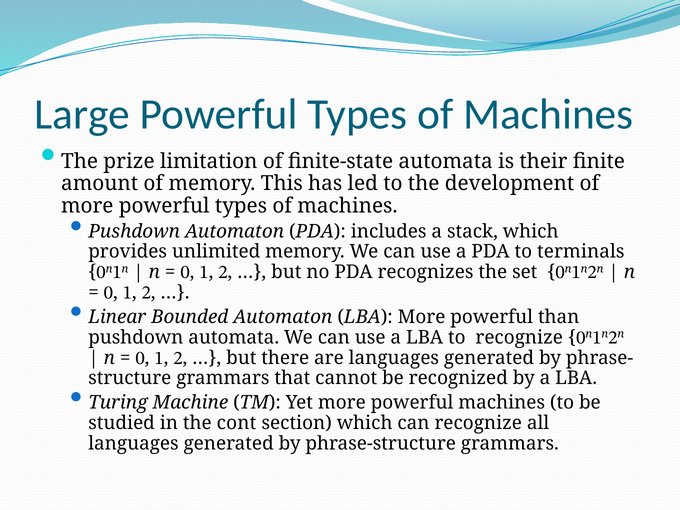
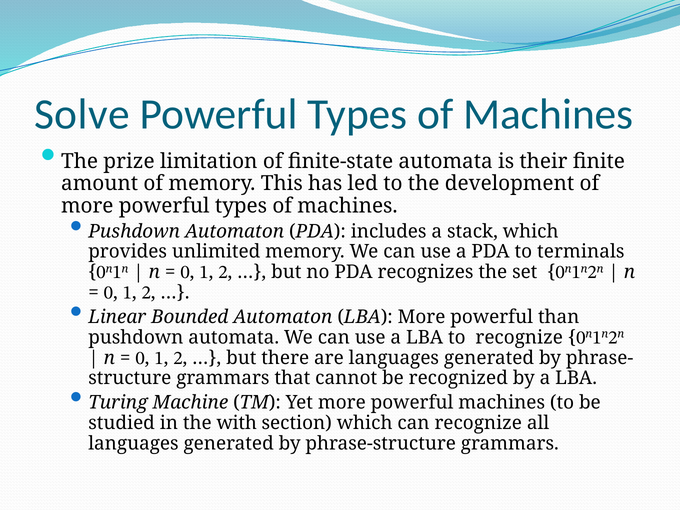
Large: Large -> Solve (82, 114)
cont: cont -> with (237, 423)
